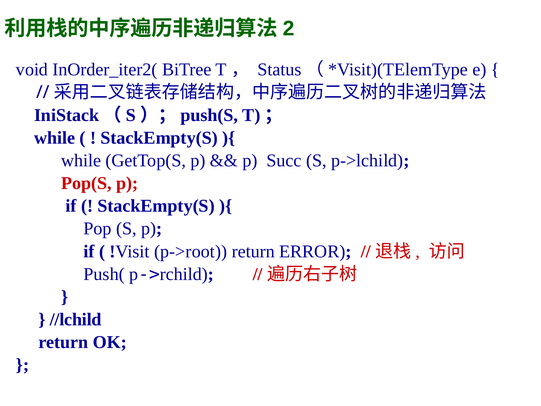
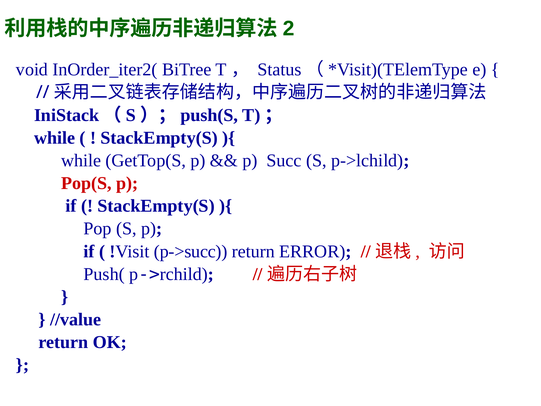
p->root: p->root -> p->succ (191, 251)
//lchild: //lchild -> //value (76, 319)
